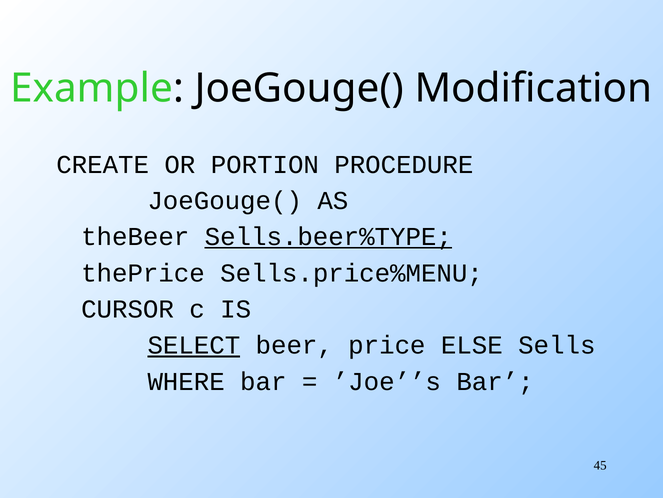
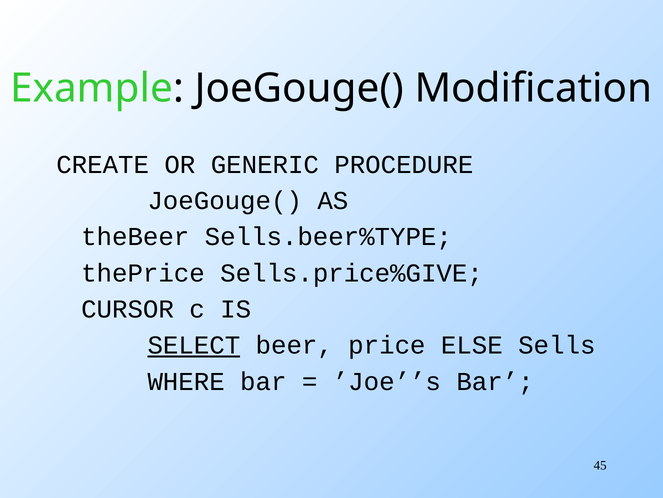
PORTION: PORTION -> GENERIC (265, 164)
Sells.beer%TYPE underline: present -> none (328, 236)
Sells.price%MENU: Sells.price%MENU -> Sells.price%GIVE (352, 273)
